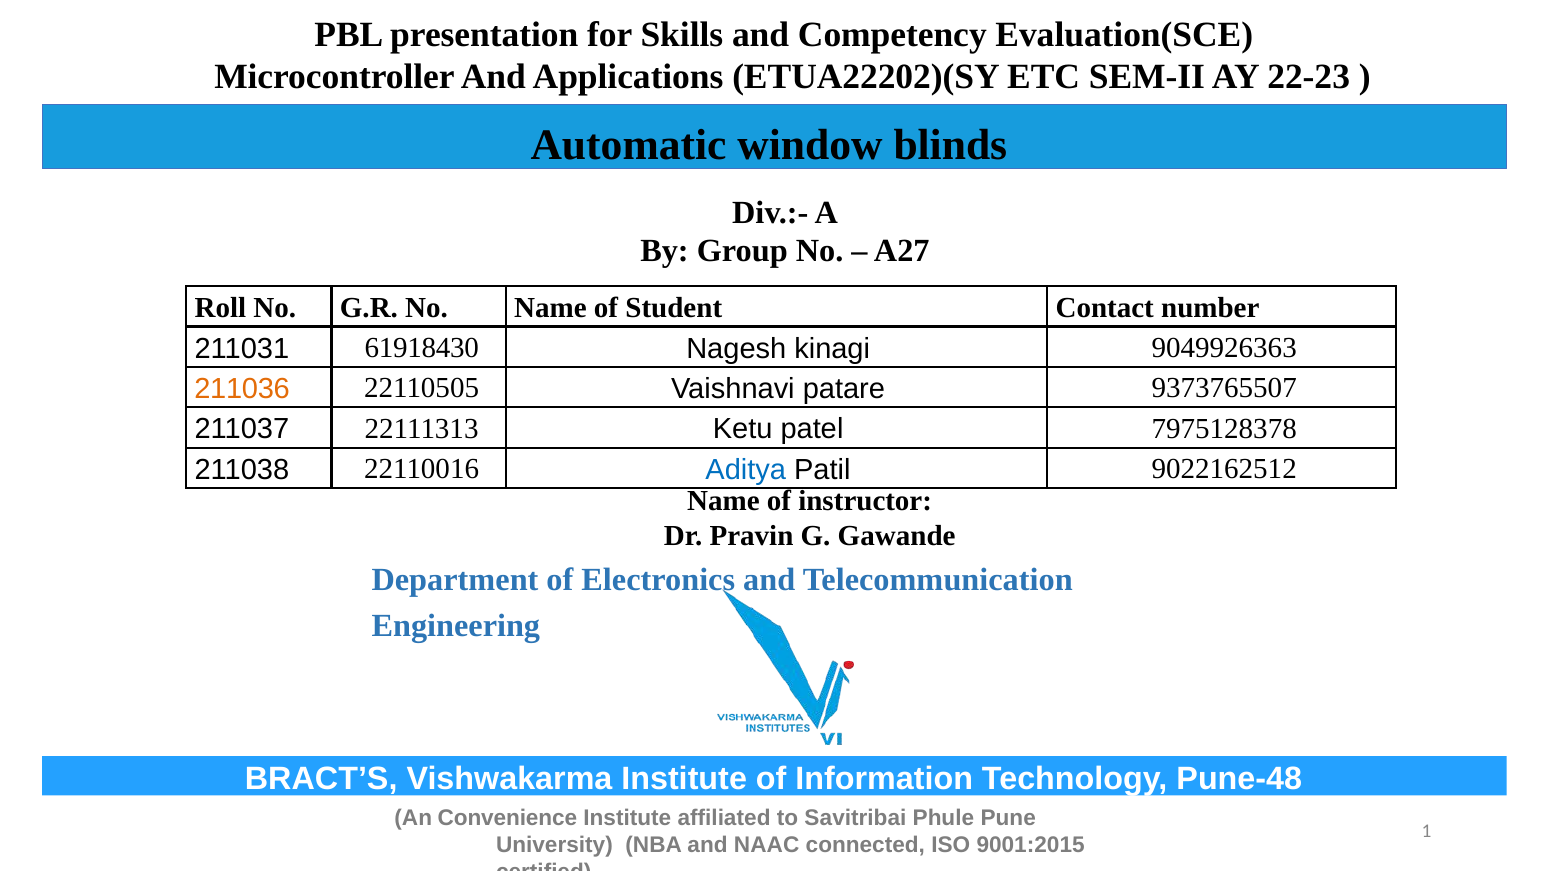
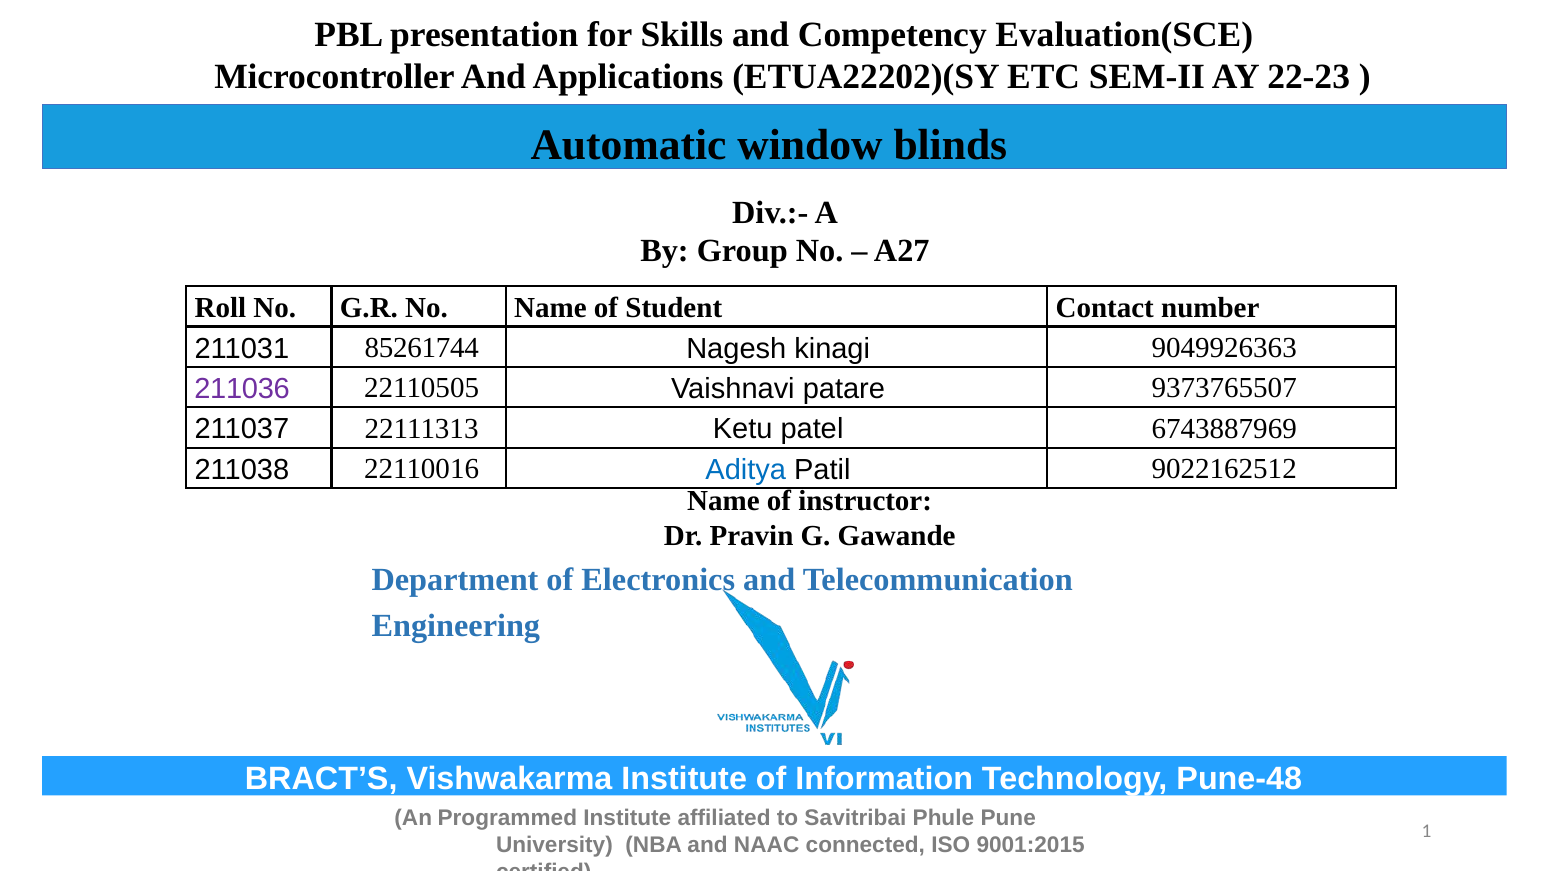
61918430: 61918430 -> 85261744 (422, 348)
211036 colour: orange -> purple (242, 389)
7975128378: 7975128378 -> 6743887969 (1224, 429)
Convenience: Convenience -> Programmed (507, 818)
